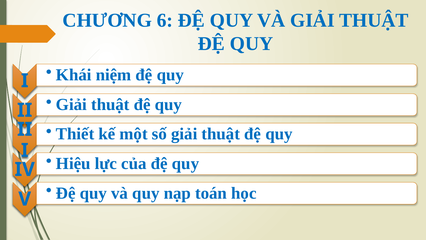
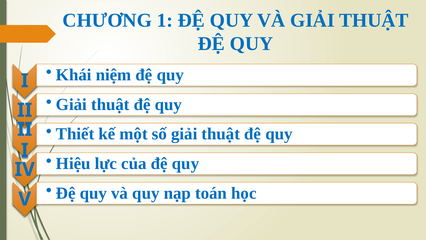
6: 6 -> 1 (165, 20)
